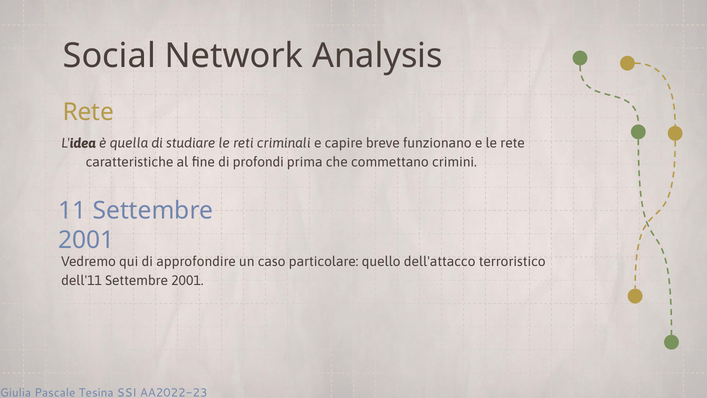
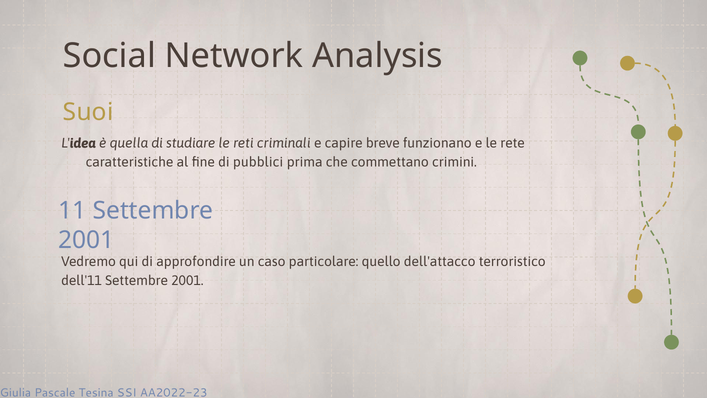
Rete: Rete -> Suoi (88, 112)
profondi: profondi -> pubblici (258, 162)
